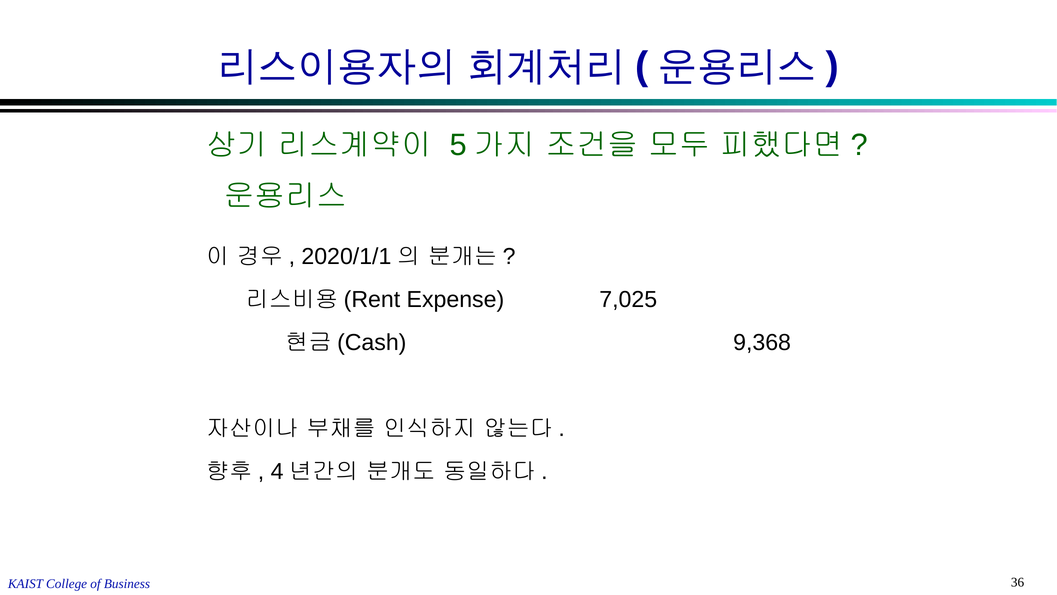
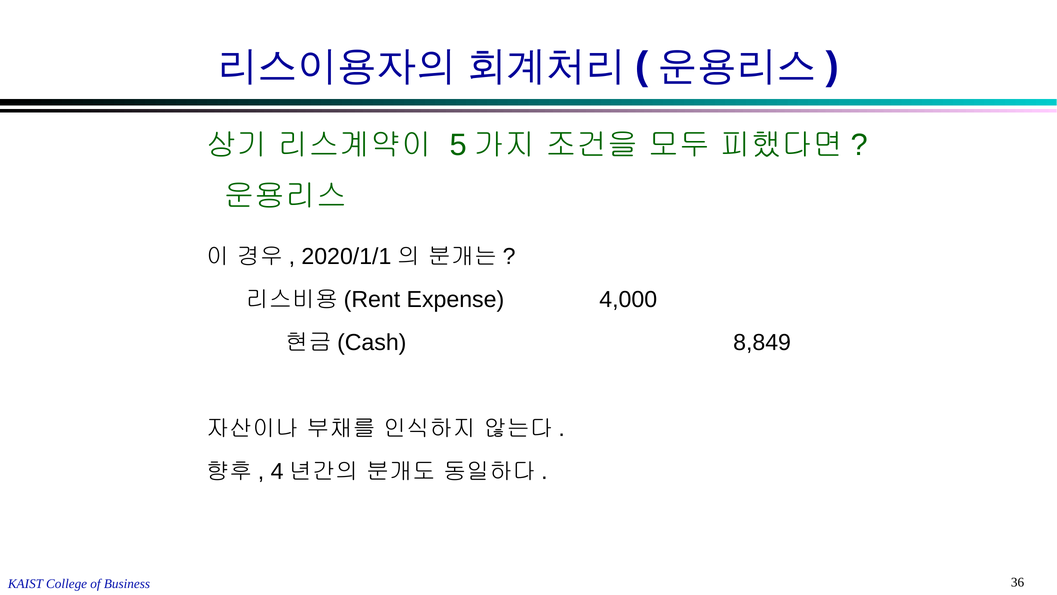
7,025: 7,025 -> 4,000 (628, 299)
9,368: 9,368 -> 8,849 (762, 342)
